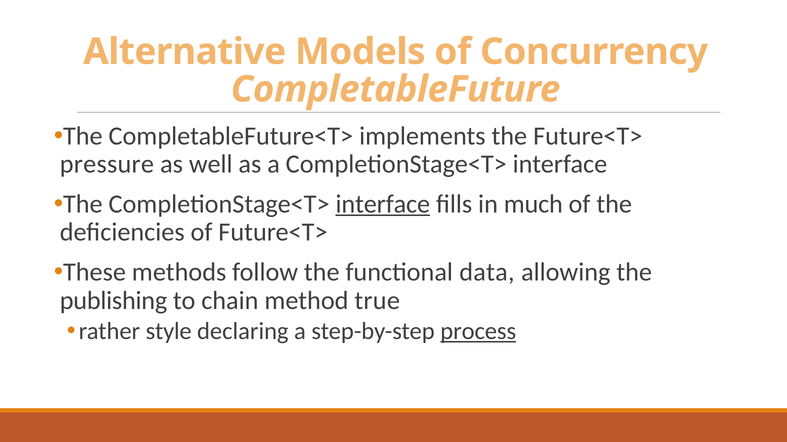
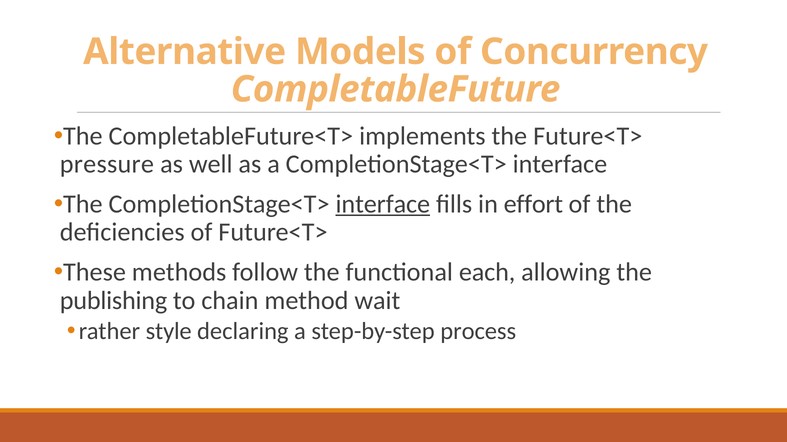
much: much -> effort (533, 204)
data: data -> each (487, 272)
true: true -> wait (377, 301)
process underline: present -> none (478, 332)
